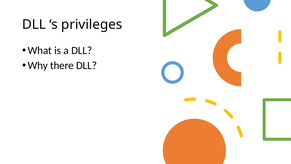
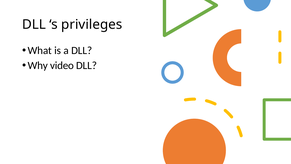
there: there -> video (62, 65)
